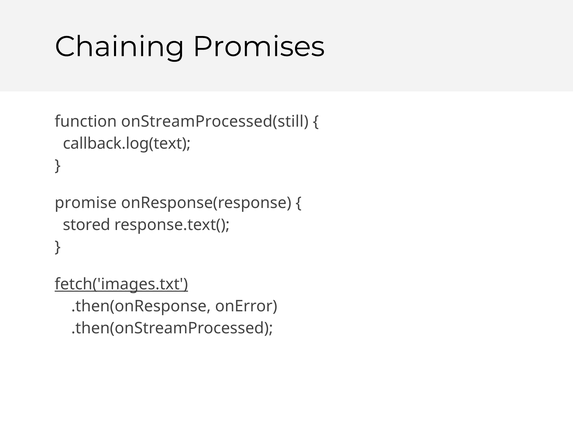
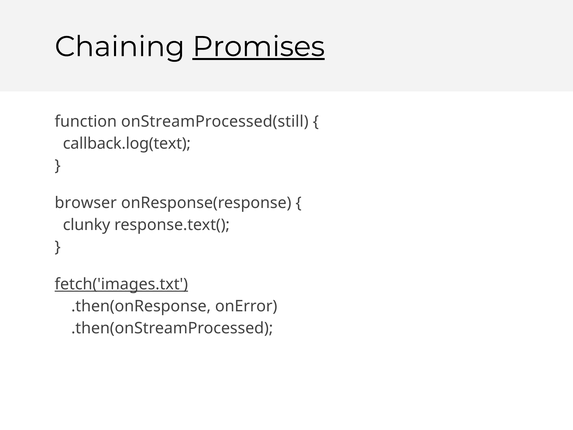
Promises underline: none -> present (259, 47)
promise: promise -> browser (86, 203)
stored: stored -> clunky (87, 225)
